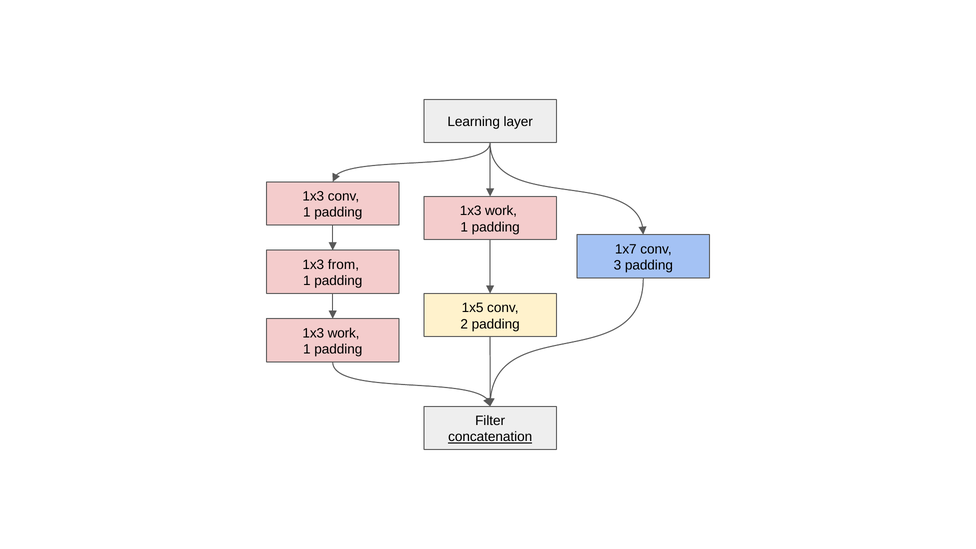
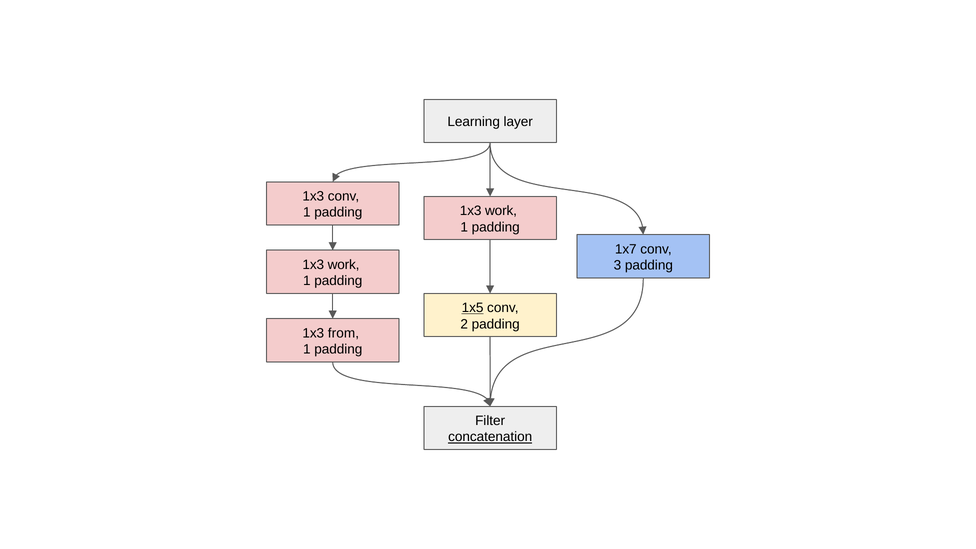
from: from -> work (344, 265)
1x5 underline: none -> present (473, 308)
work: work -> from (343, 333)
